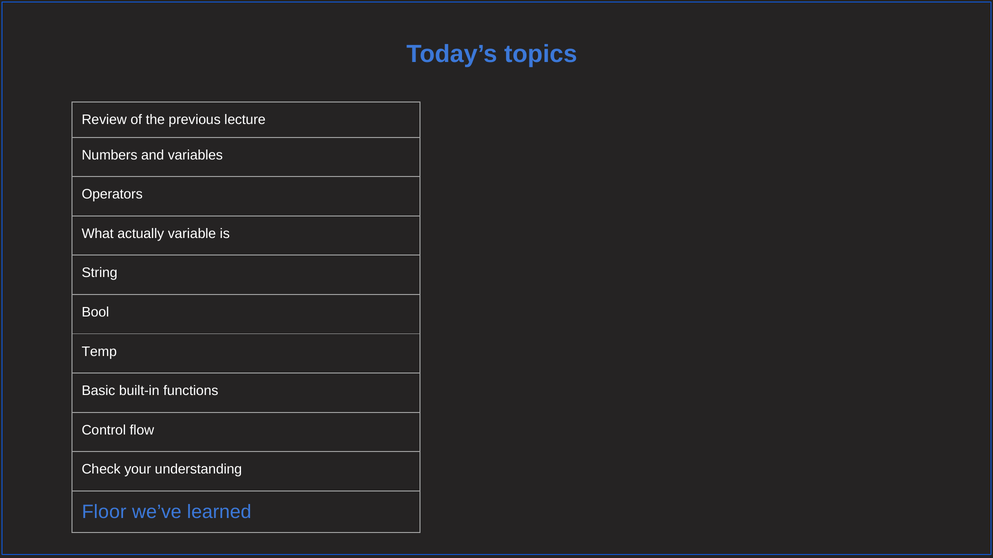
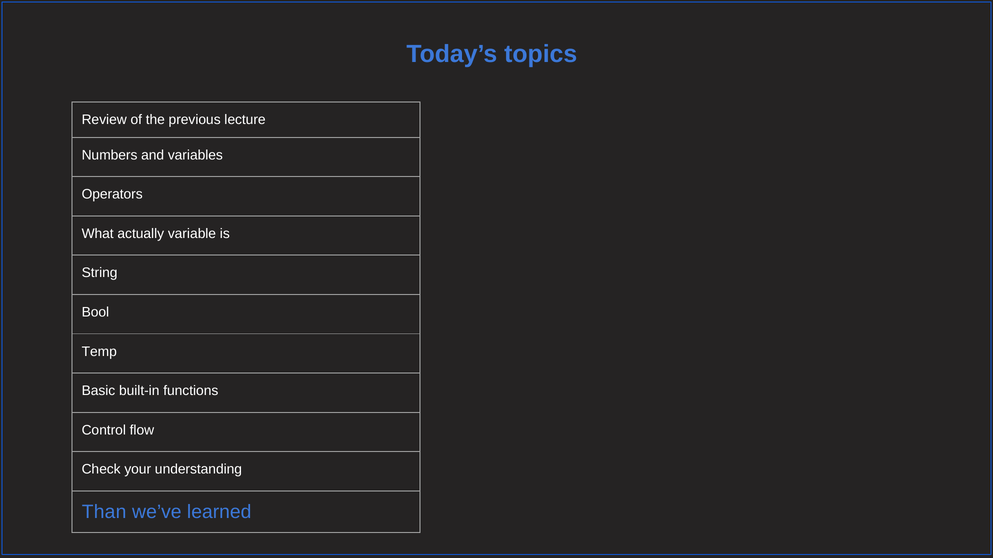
Floor: Floor -> Than (104, 512)
